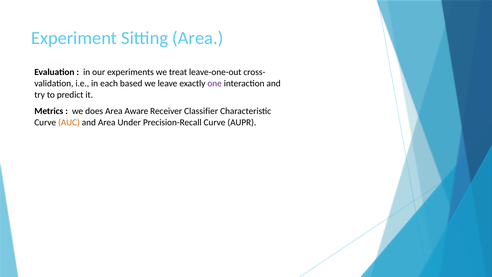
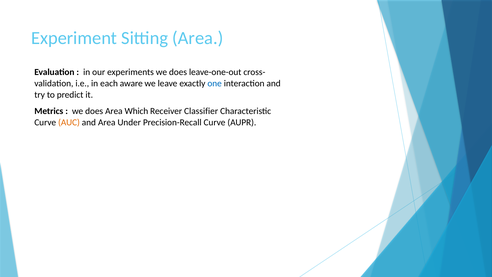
experiments we treat: treat -> does (178, 72)
based: based -> aware (131, 83)
one colour: purple -> blue (215, 83)
Aware: Aware -> Which (136, 111)
